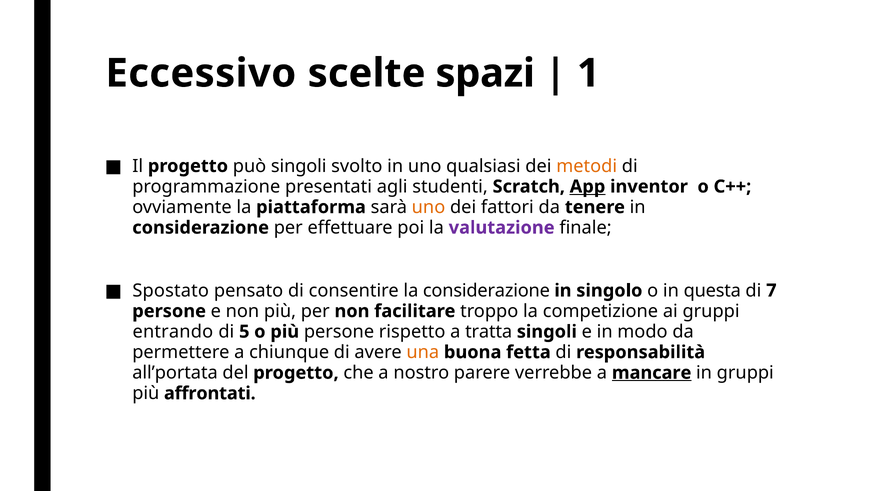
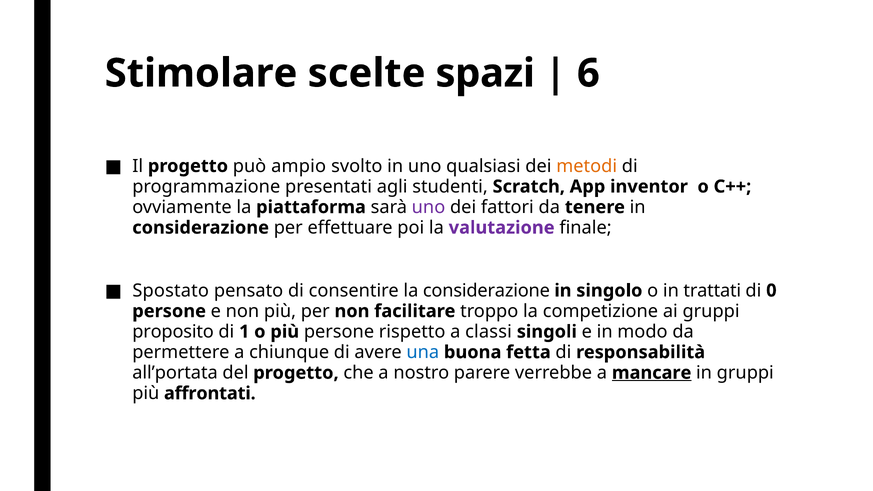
Eccessivo: Eccessivo -> Stimolare (201, 73)
1: 1 -> 6 (588, 73)
può singoli: singoli -> ampio (299, 166)
App underline: present -> none (587, 187)
uno colour: orange -> purple (428, 207)
questa: questa -> trattati (712, 291)
7: 7 -> 0 (771, 291)
entrando: entrando -> proposito (173, 332)
5: 5 -> 1 (244, 332)
tratta: tratta -> classi (489, 332)
una colour: orange -> blue (423, 352)
